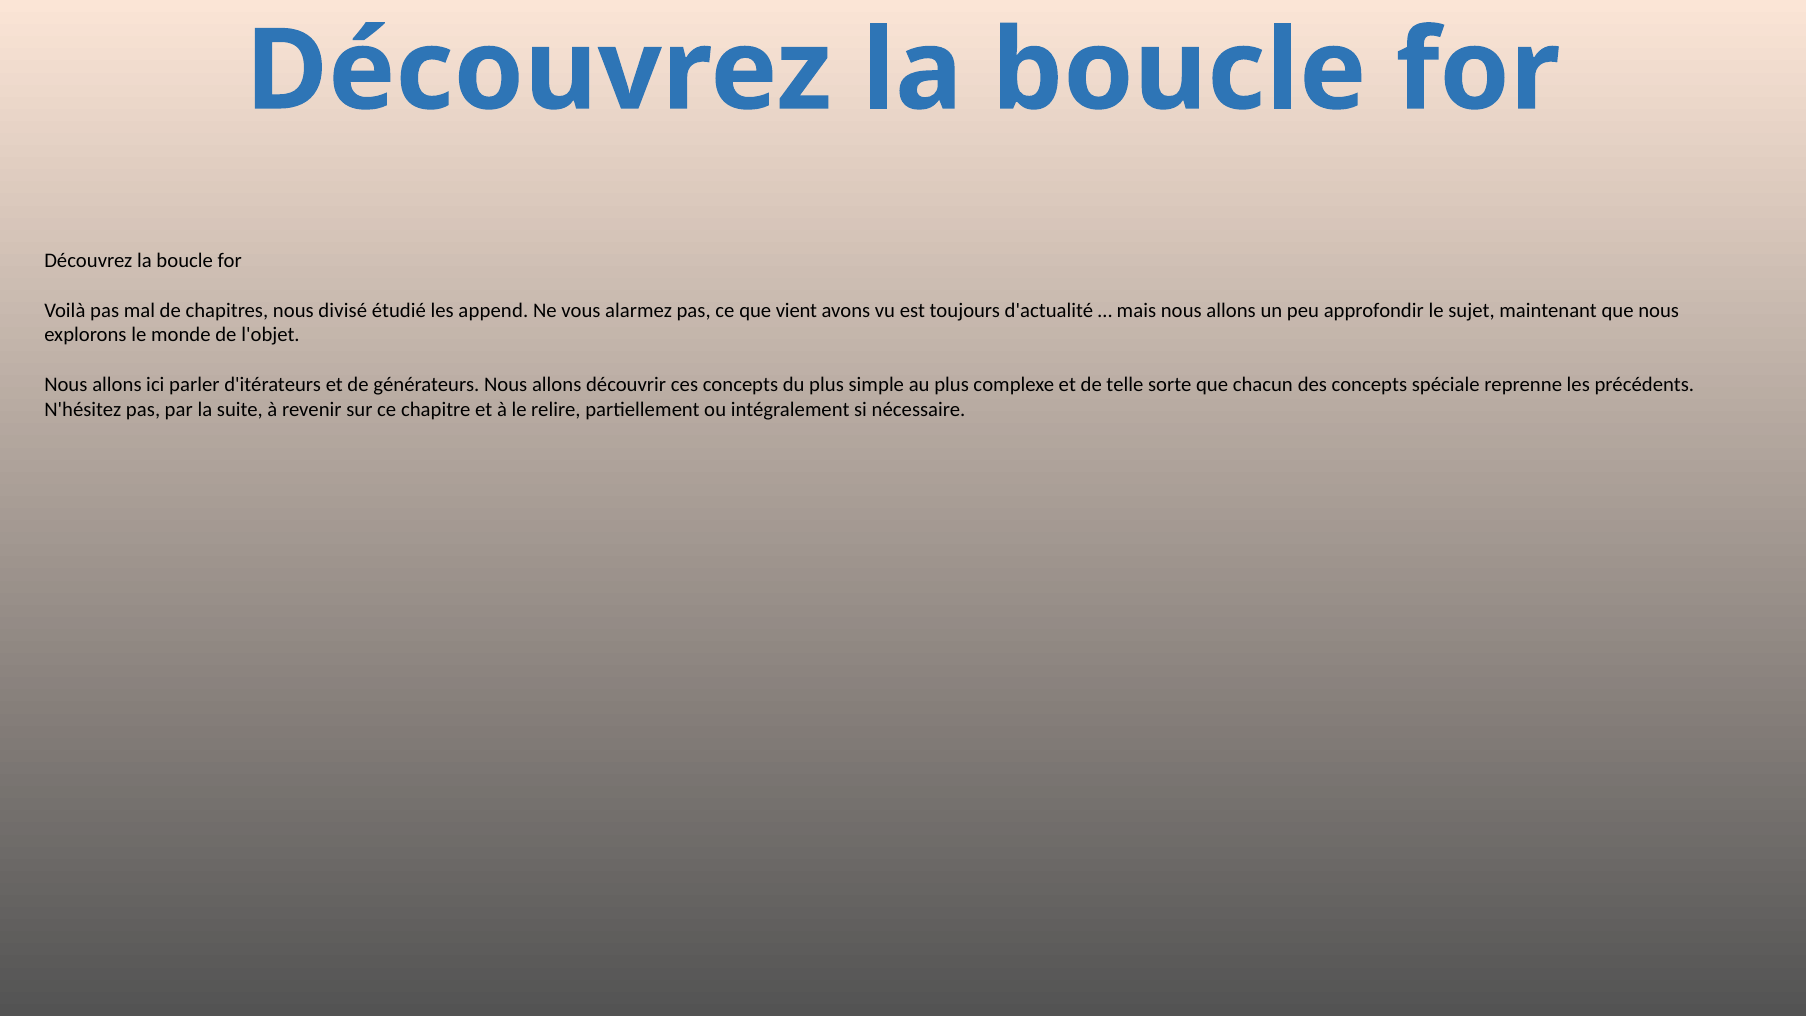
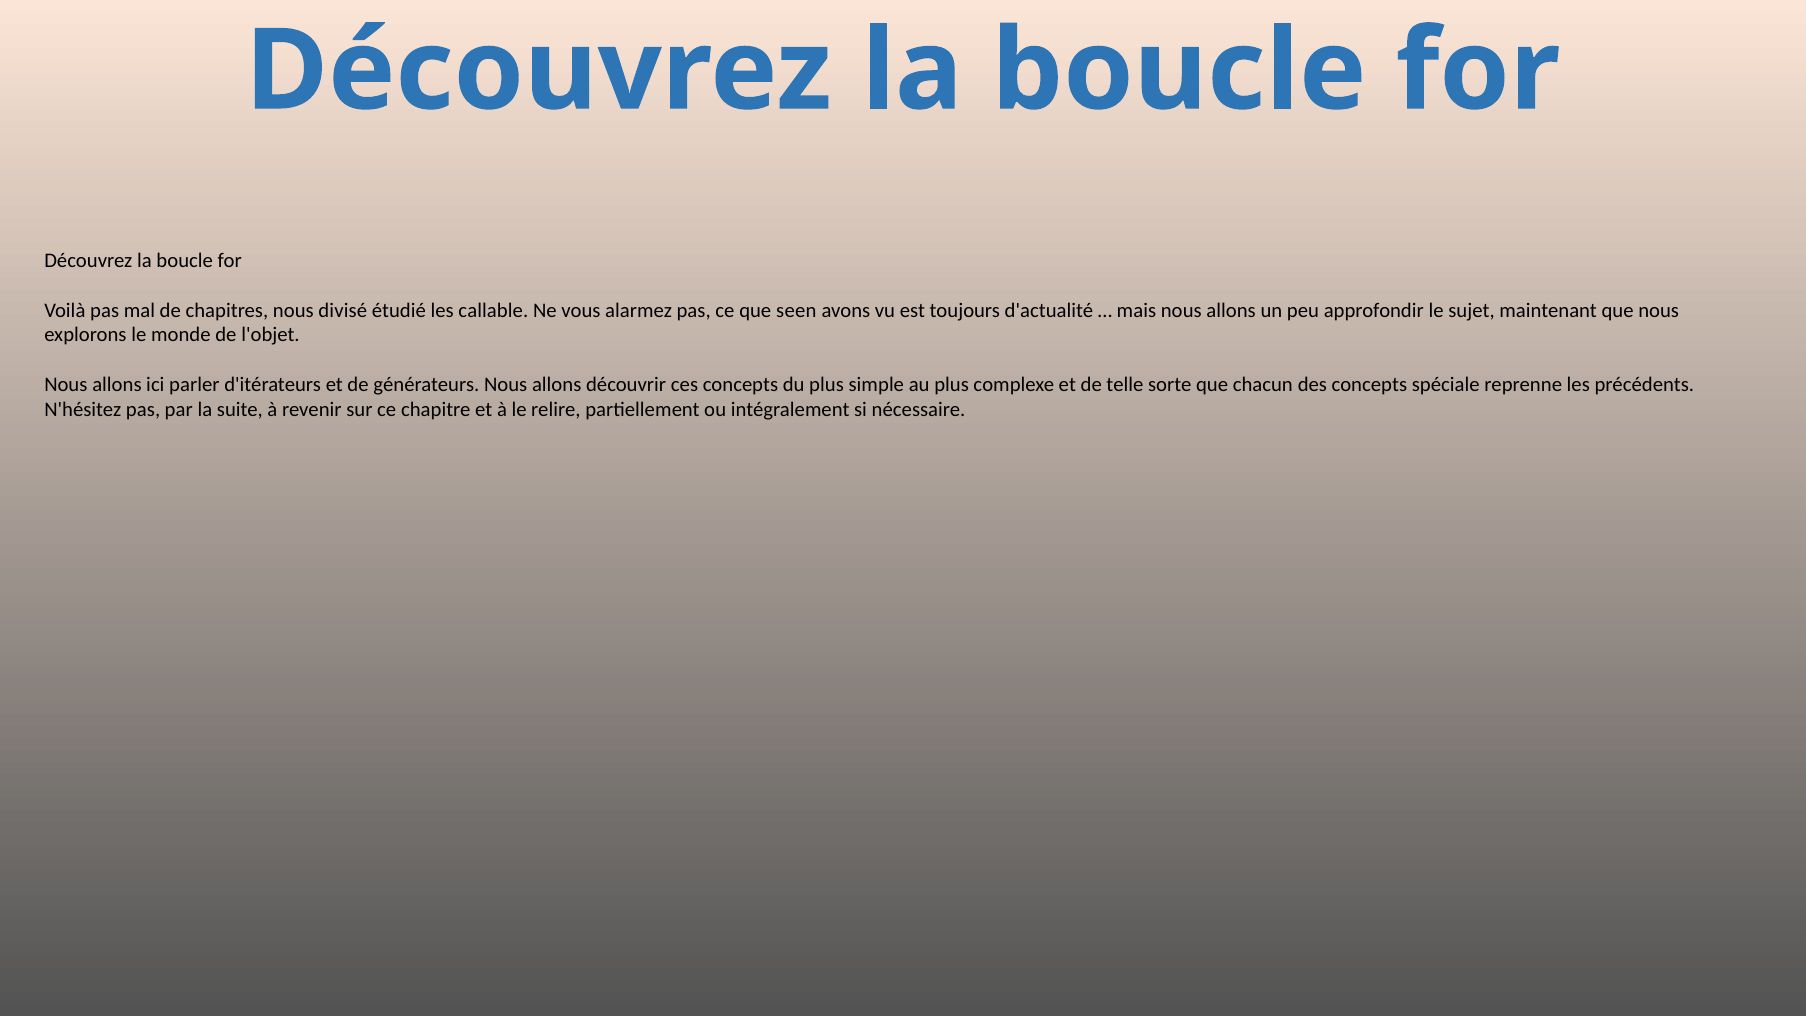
append: append -> callable (493, 310)
vient: vient -> seen (796, 310)
